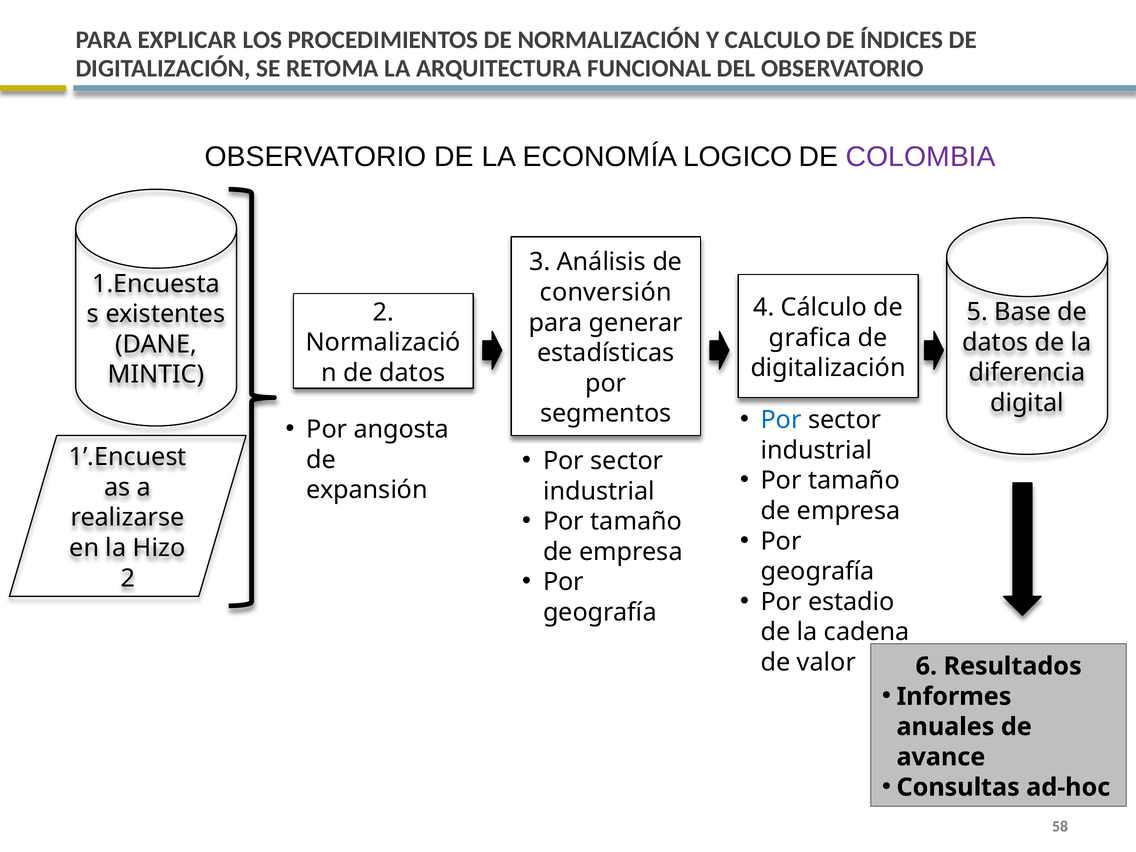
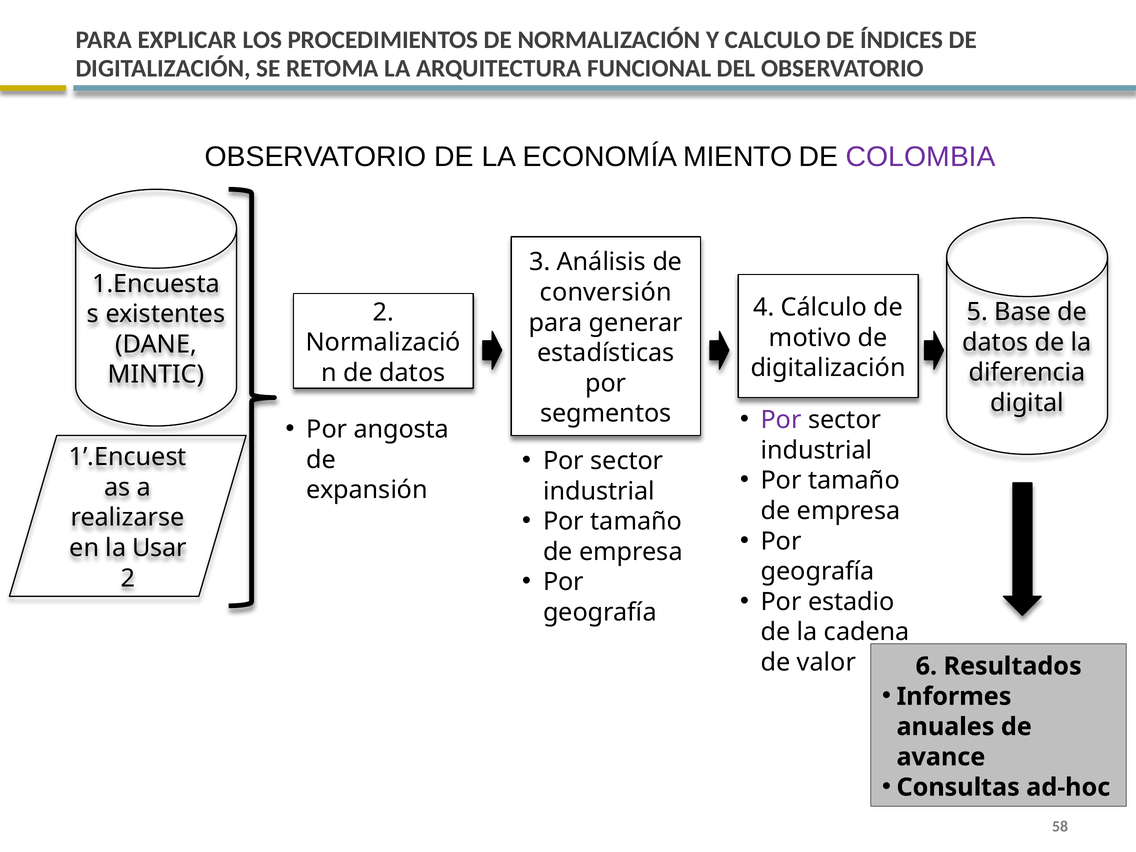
LOGICO: LOGICO -> MIENTO (738, 157)
grafica: grafica -> motivo (810, 338)
Por colour: blue -> purple (781, 420)
Hizo: Hizo -> Usar (159, 548)
